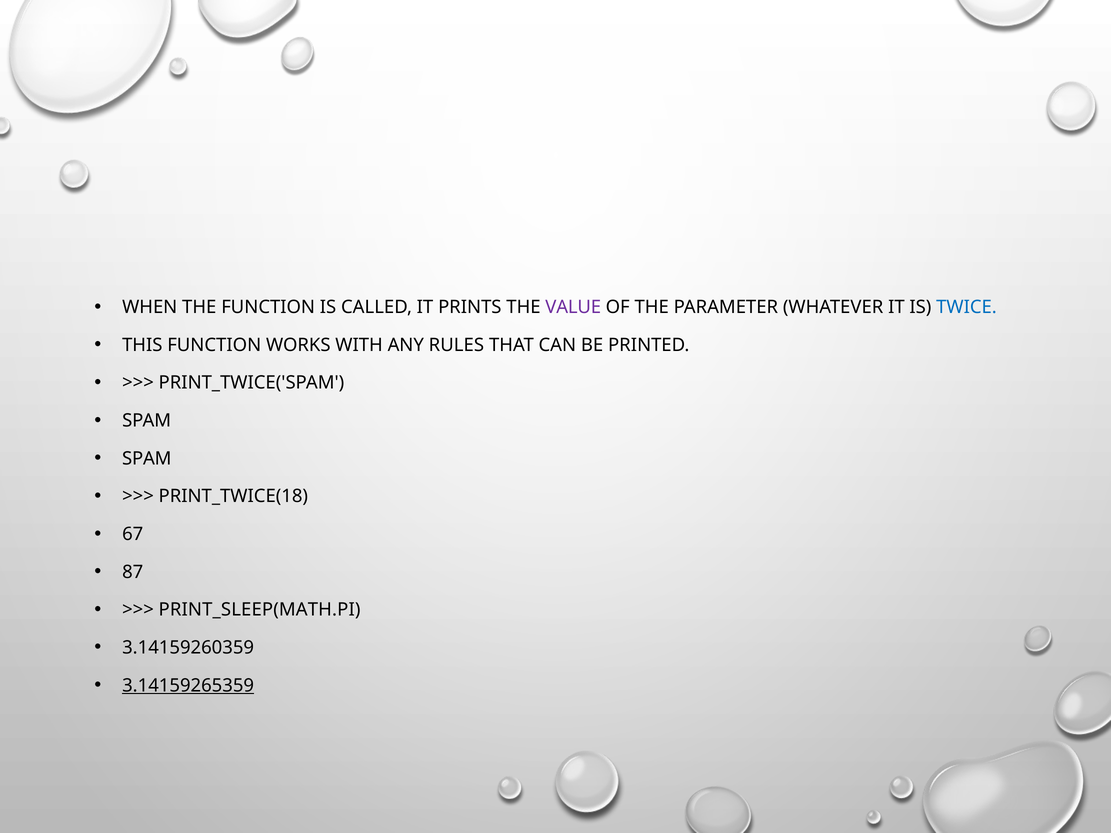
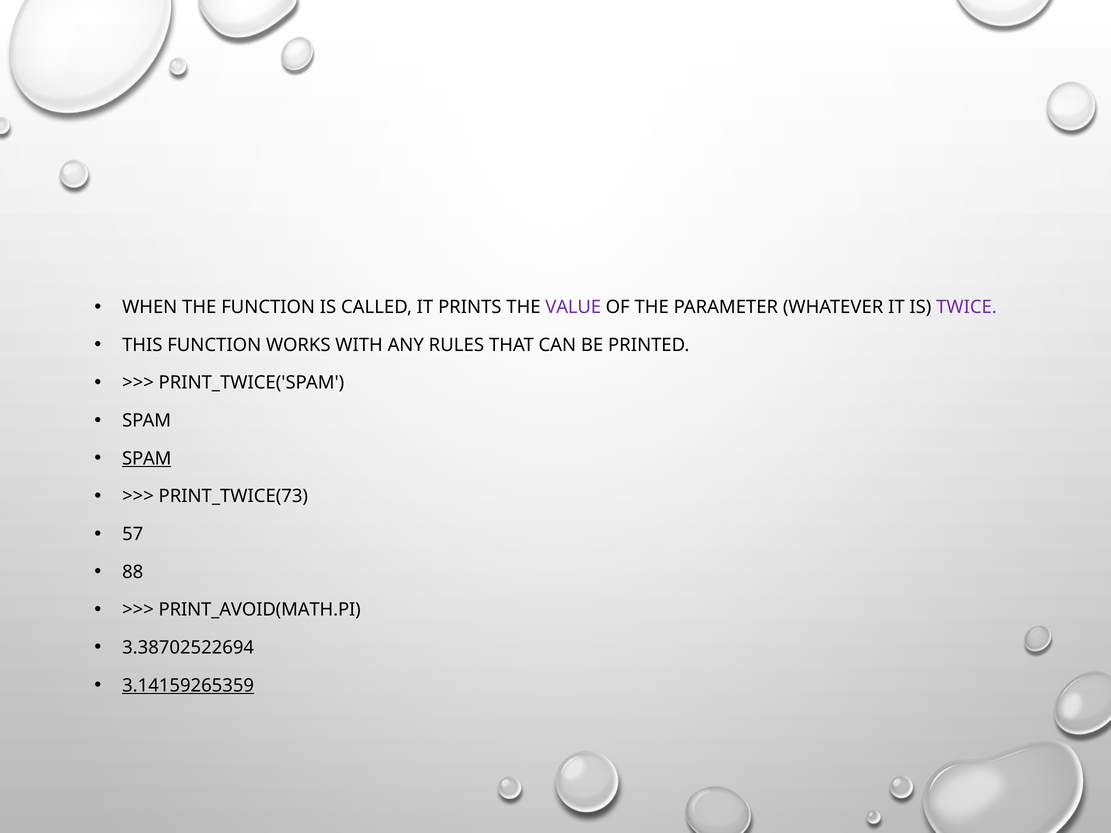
TWICE colour: blue -> purple (966, 307)
SPAM underline: none -> present (147, 459)
PRINT_TWICE(18: PRINT_TWICE(18 -> PRINT_TWICE(73 (233, 496)
67: 67 -> 57 (133, 534)
87: 87 -> 88 (133, 572)
PRINT_SLEEP(MATH.PI: PRINT_SLEEP(MATH.PI -> PRINT_AVOID(MATH.PI (260, 610)
3.14159260359: 3.14159260359 -> 3.38702522694 (188, 648)
